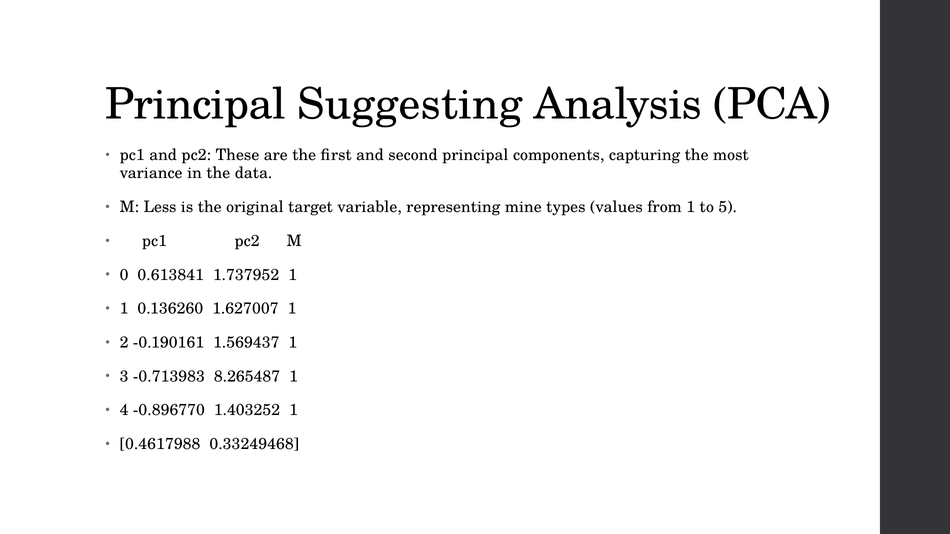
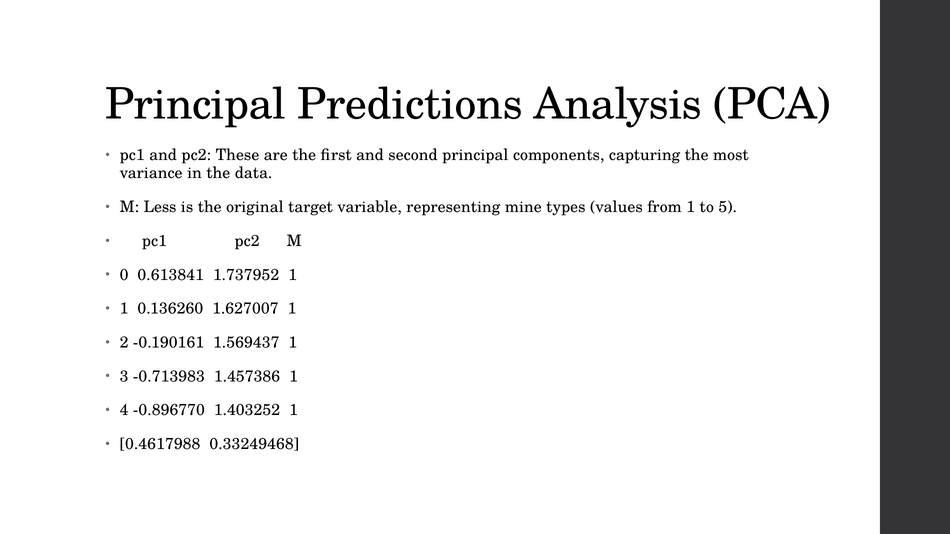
Suggesting: Suggesting -> Predictions (410, 104)
8.265487: 8.265487 -> 1.457386 (247, 377)
